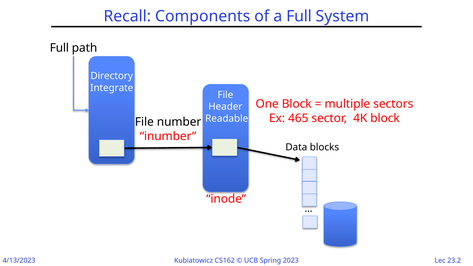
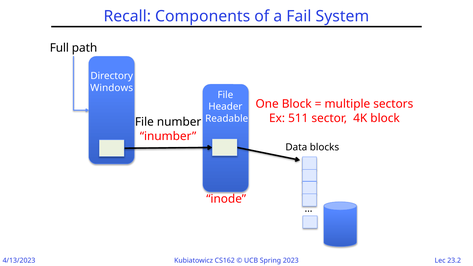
a Full: Full -> Fail (299, 16)
Integrate: Integrate -> Windows (112, 88)
465: 465 -> 511 (298, 118)
